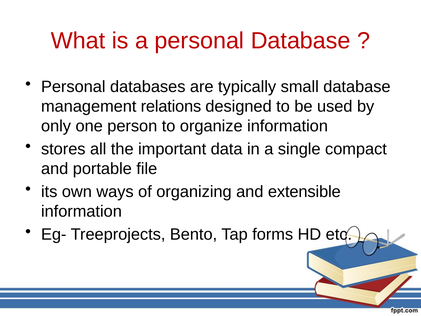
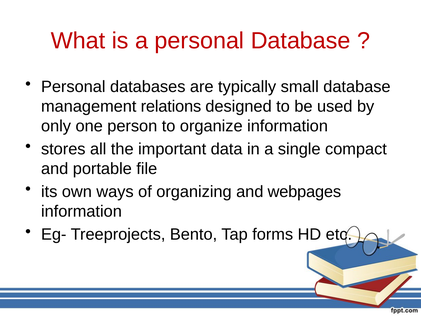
extensible: extensible -> webpages (304, 192)
